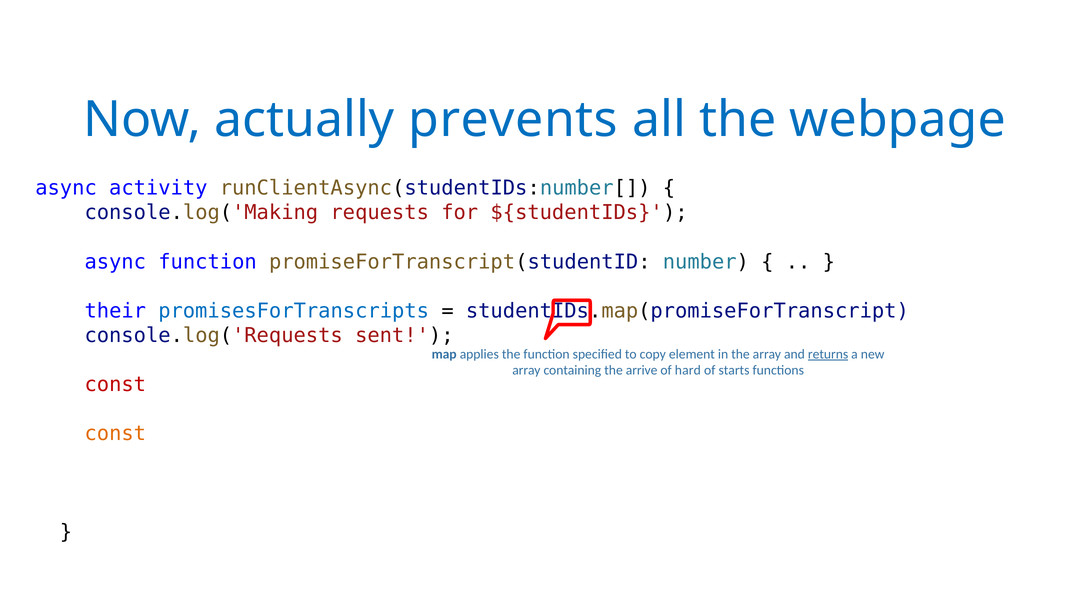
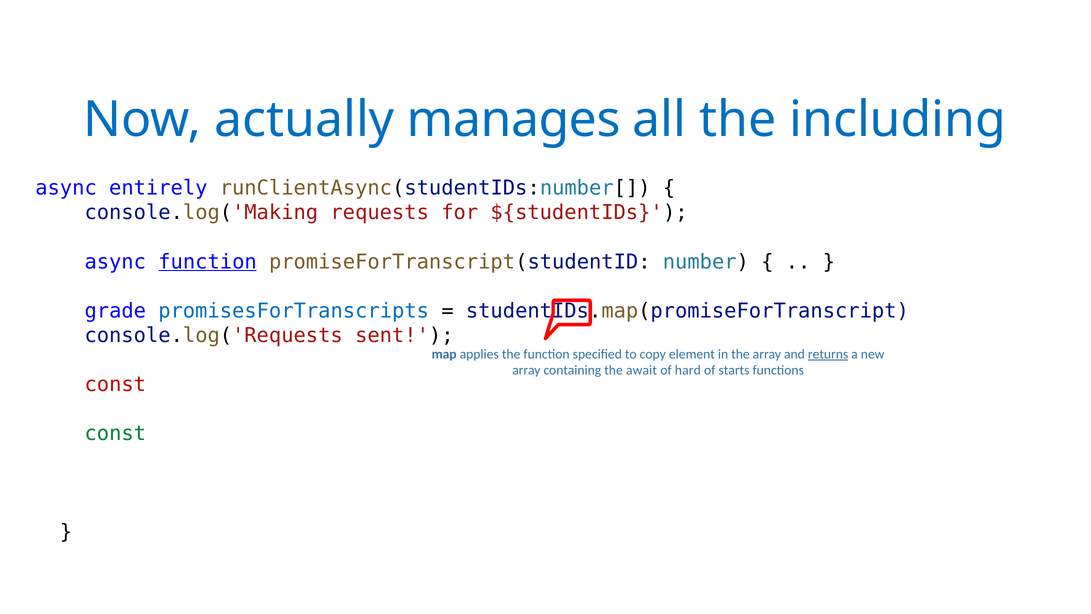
prevents: prevents -> manages (514, 120)
webpage: webpage -> including (898, 120)
activity: activity -> entirely (158, 188)
function underline: none -> present (208, 262)
their: their -> grade (115, 311)
the arrive: arrive -> await (642, 370)
const colour: orange -> green (115, 433)
